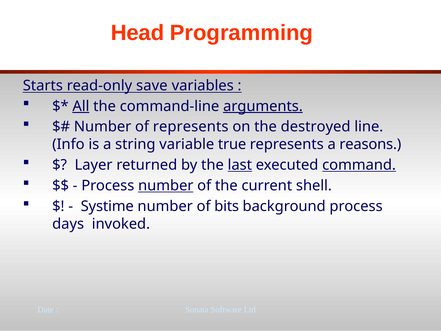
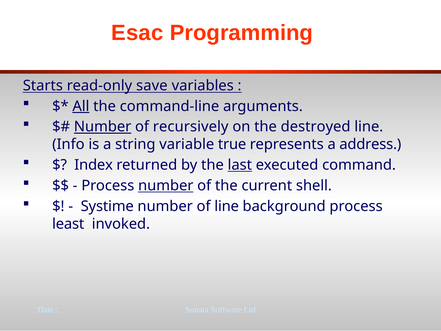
Head: Head -> Esac (137, 33)
arguments underline: present -> none (263, 106)
Number underline: none -> present (103, 127)
of represents: represents -> recursively (191, 127)
reasons: reasons -> address (370, 144)
Layer: Layer -> Index (94, 165)
command underline: present -> none (359, 165)
of bits: bits -> line (227, 206)
days: days -> least (68, 224)
